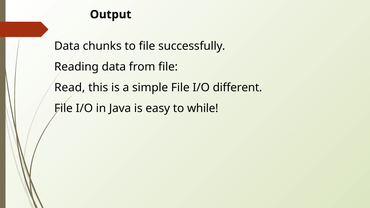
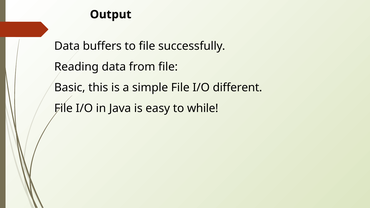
chunks: chunks -> buffers (102, 46)
Read: Read -> Basic (70, 88)
